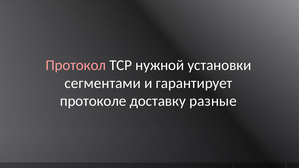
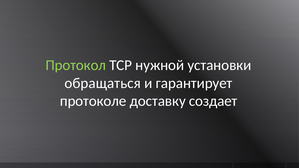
Протокол colour: pink -> light green (76, 65)
сегментами: сегментами -> обращаться (103, 83)
разные: разные -> создает (213, 101)
